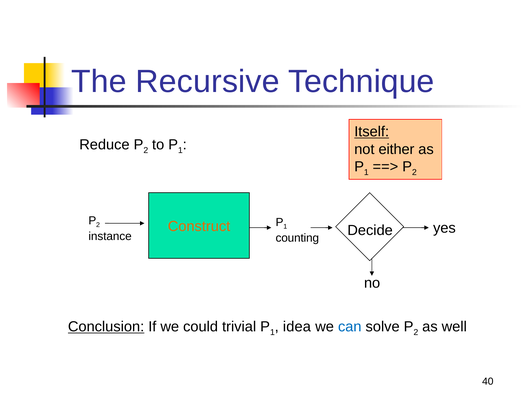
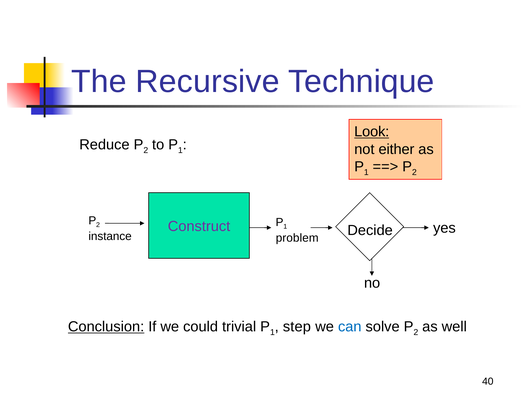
Itself: Itself -> Look (372, 132)
Construct colour: orange -> purple (199, 226)
counting: counting -> problem (297, 238)
idea: idea -> step (297, 326)
